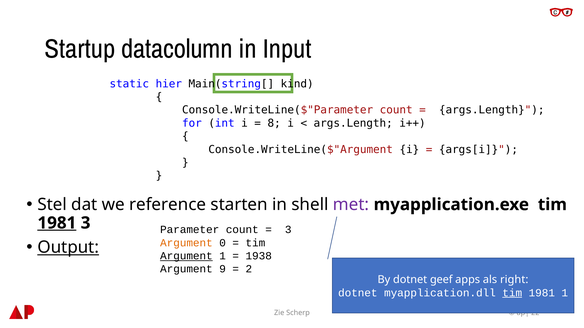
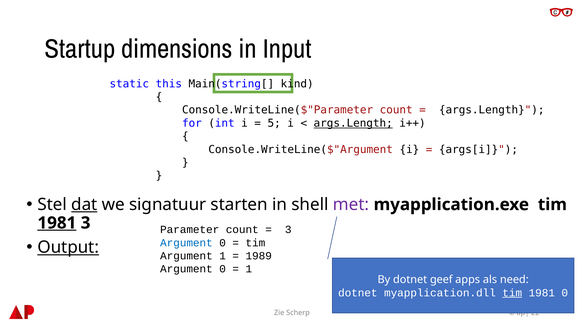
datacolumn: datacolumn -> dimensions (177, 49)
hier: hier -> this (169, 84)
8: 8 -> 5 (274, 123)
args.Length underline: none -> present (353, 123)
dat underline: none -> present (84, 205)
reference: reference -> signatuur (168, 205)
Argument colour: orange -> blue (186, 243)
Argument underline: present -> none (186, 256)
1938: 1938 -> 1989 (259, 256)
9: 9 -> 0 (223, 269)
2: 2 -> 1 (249, 269)
right: right -> need (514, 280)
1981 1: 1 -> 0 (565, 293)
